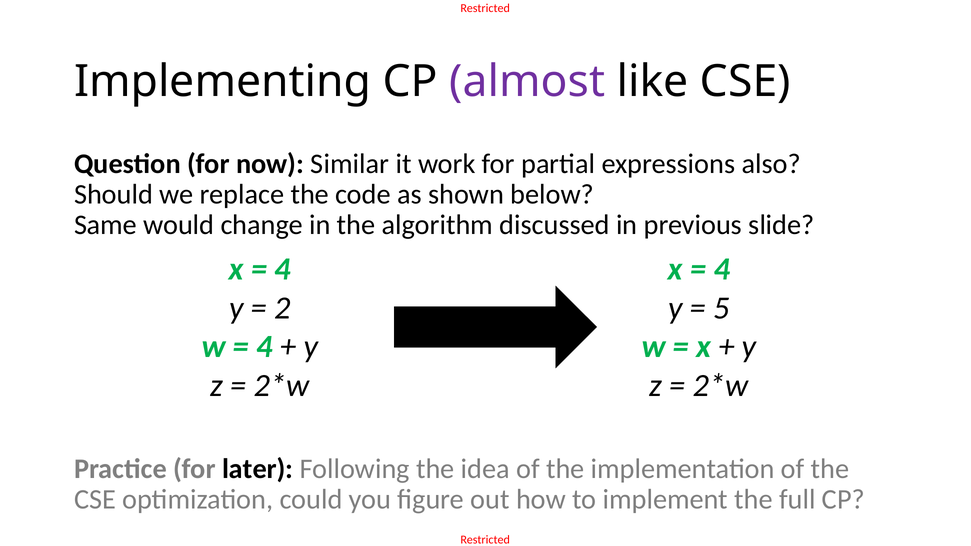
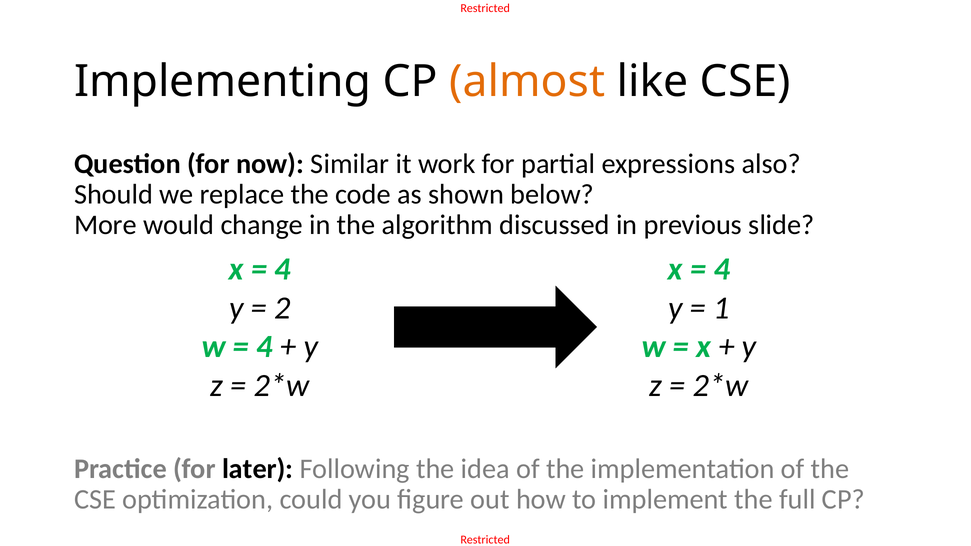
almost colour: purple -> orange (527, 82)
Same: Same -> More (105, 225)
5: 5 -> 1 (722, 308)
